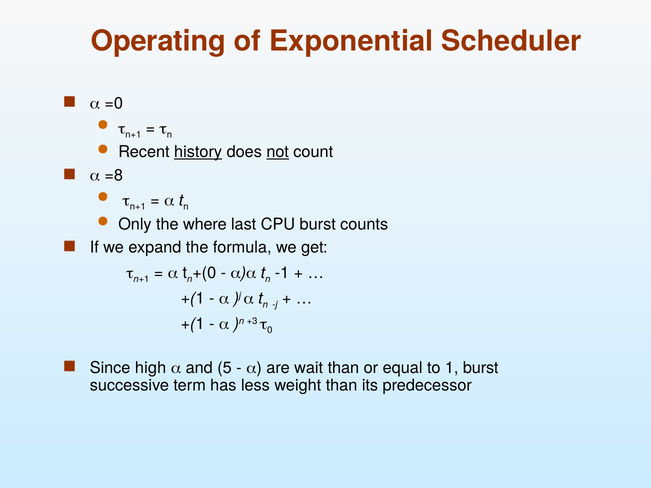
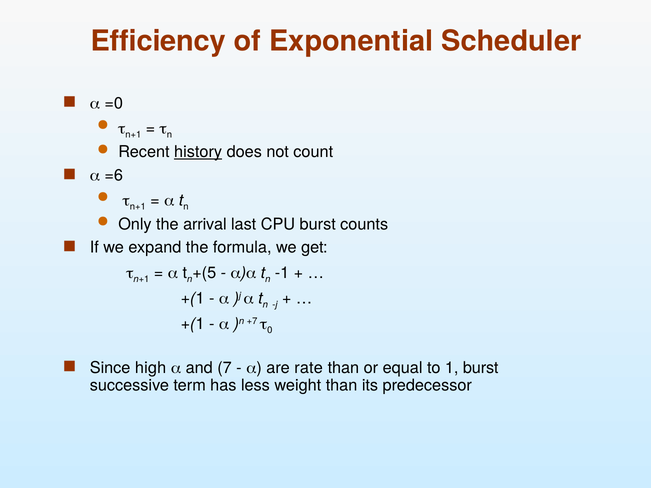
Operating: Operating -> Efficiency (158, 41)
not underline: present -> none (278, 152)
=8: =8 -> =6 (114, 175)
where: where -> arrival (205, 224)
+(0: +(0 -> +(5 (204, 273)
+3: +3 -> +7 (252, 322)
5: 5 -> 7 (225, 368)
wait: wait -> rate (309, 368)
